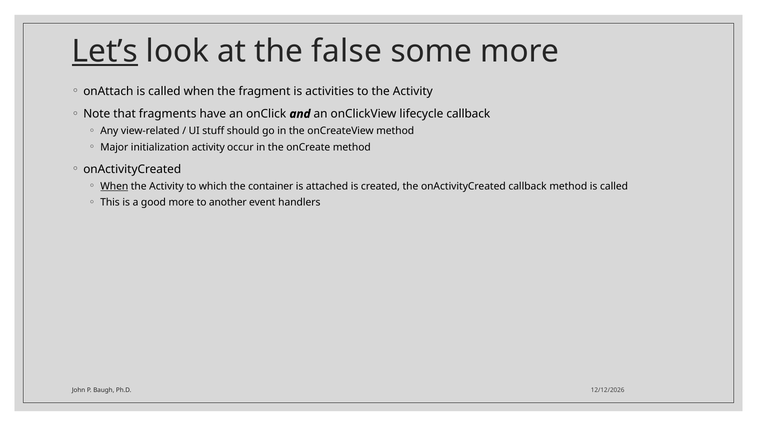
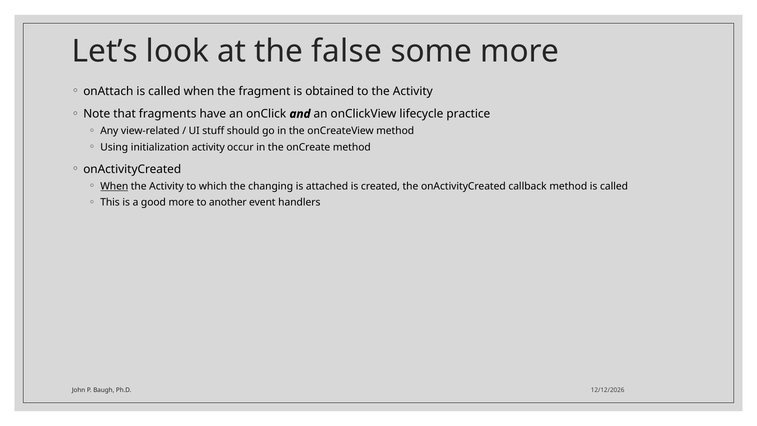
Let’s underline: present -> none (105, 51)
activities: activities -> obtained (330, 91)
lifecycle callback: callback -> practice (468, 114)
Major: Major -> Using (114, 147)
container: container -> changing (271, 186)
